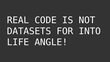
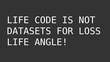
REAL: REAL -> LIFE (18, 20)
INTO: INTO -> LOSS (90, 31)
